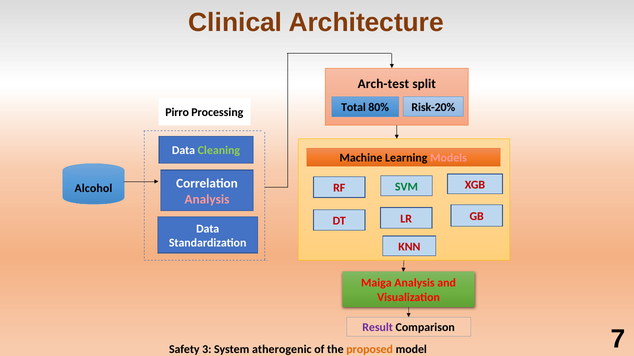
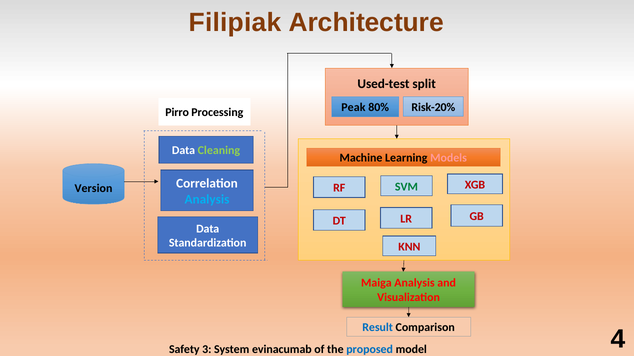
Clinical: Clinical -> Filipiak (235, 23)
Arch-test: Arch-test -> Used-test (384, 84)
Total: Total -> Peak (353, 108)
Alcohol: Alcohol -> Version (93, 188)
Analysis colour: pink -> light blue (207, 200)
Result colour: purple -> blue (378, 328)
atherogenic: atherogenic -> evinacumab (282, 350)
proposed colour: orange -> blue (370, 350)
7: 7 -> 4 (618, 340)
